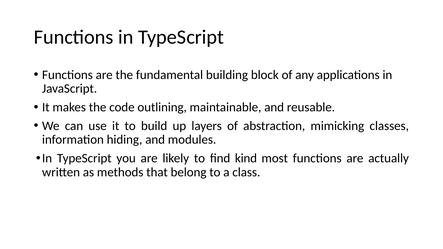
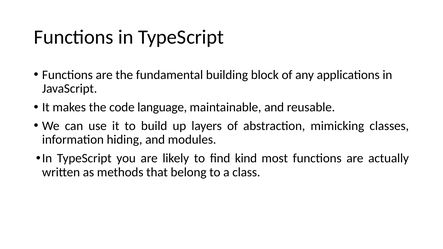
outlining: outlining -> language (162, 107)
